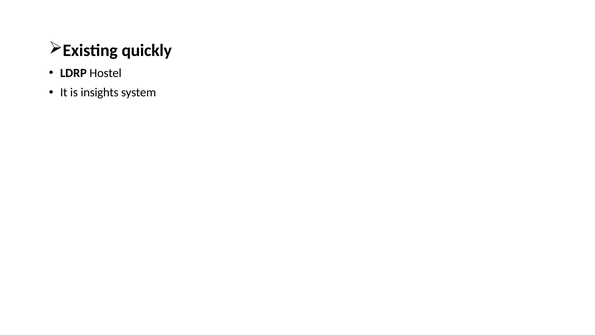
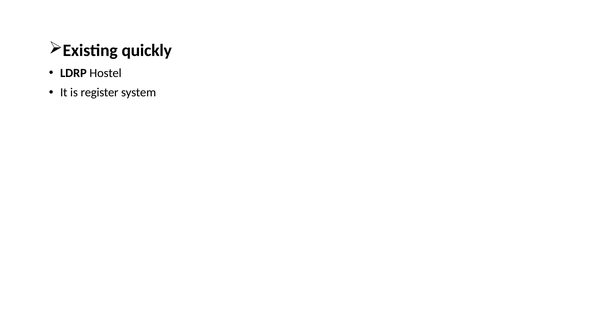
insights: insights -> register (100, 92)
